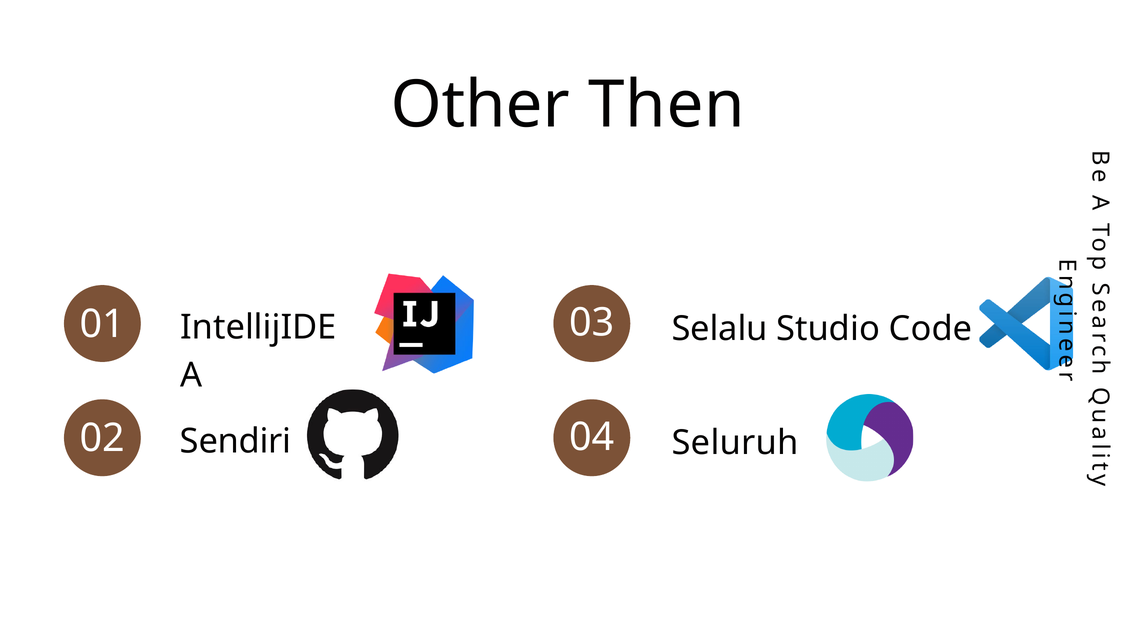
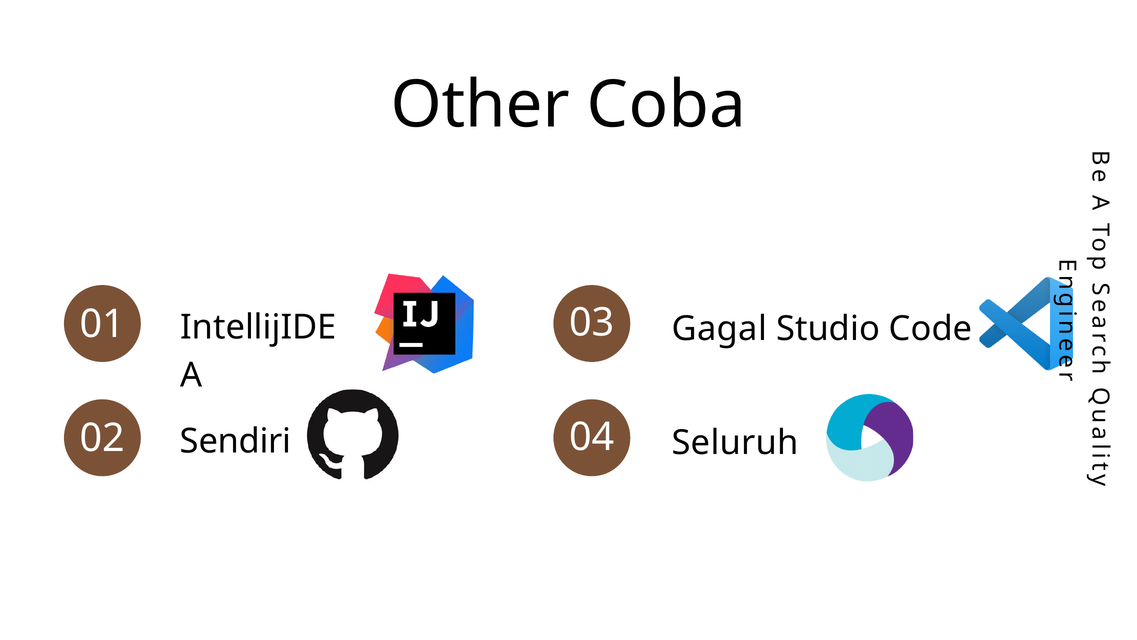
Then: Then -> Coba (667, 105)
Selalu: Selalu -> Gagal (719, 328)
